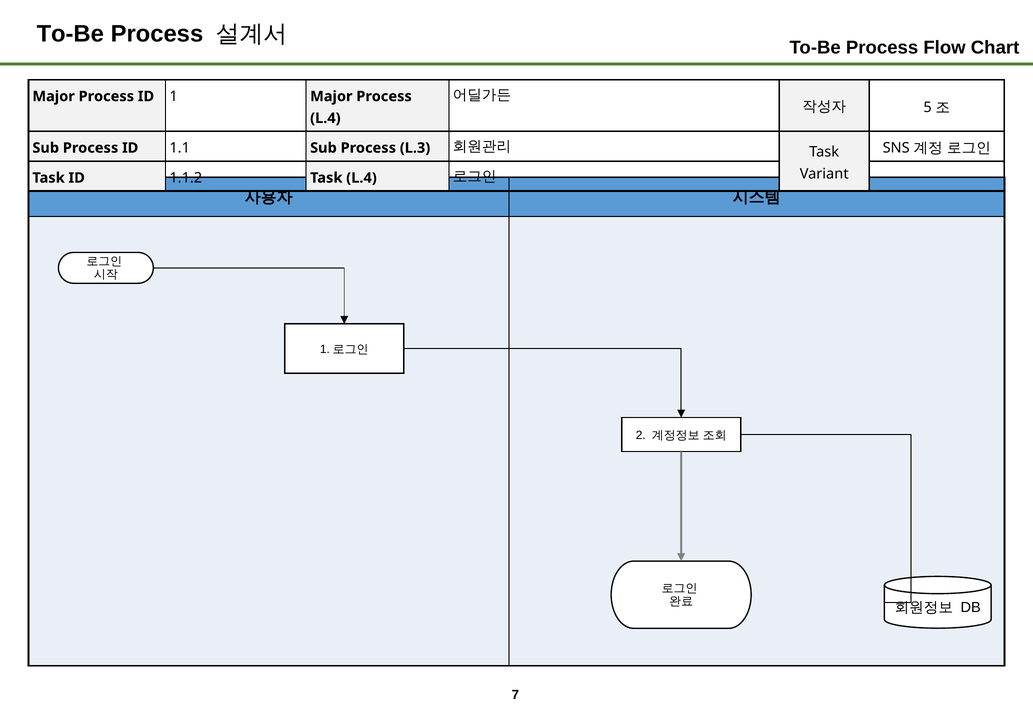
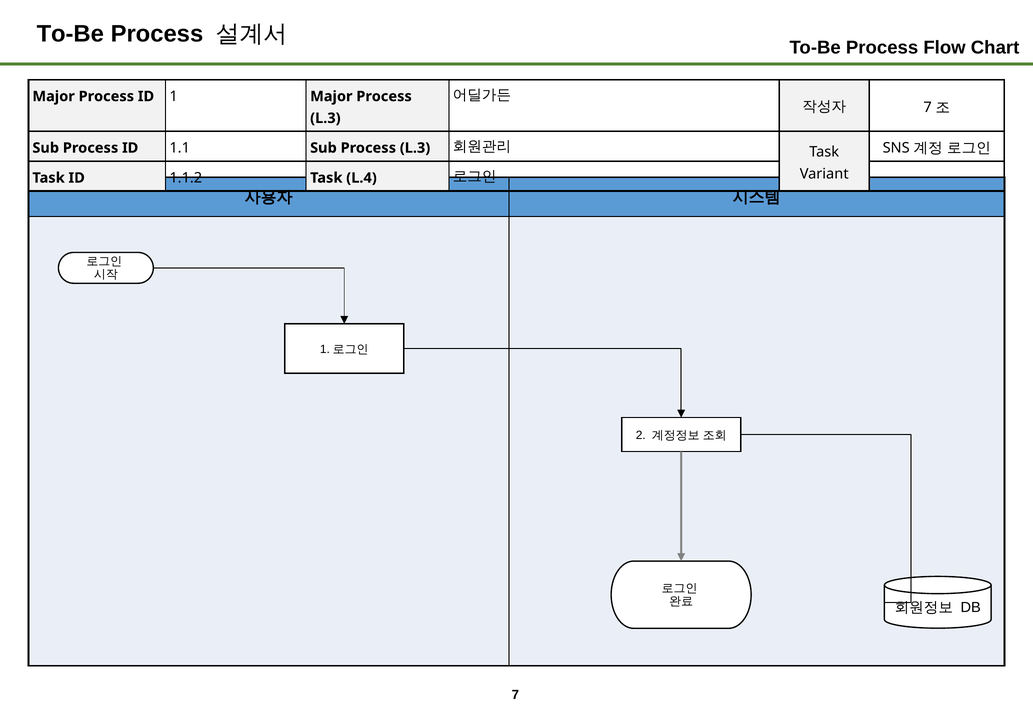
5: 5 -> 7 (928, 107)
L.4: L.4 -> L.3 (325, 118)
